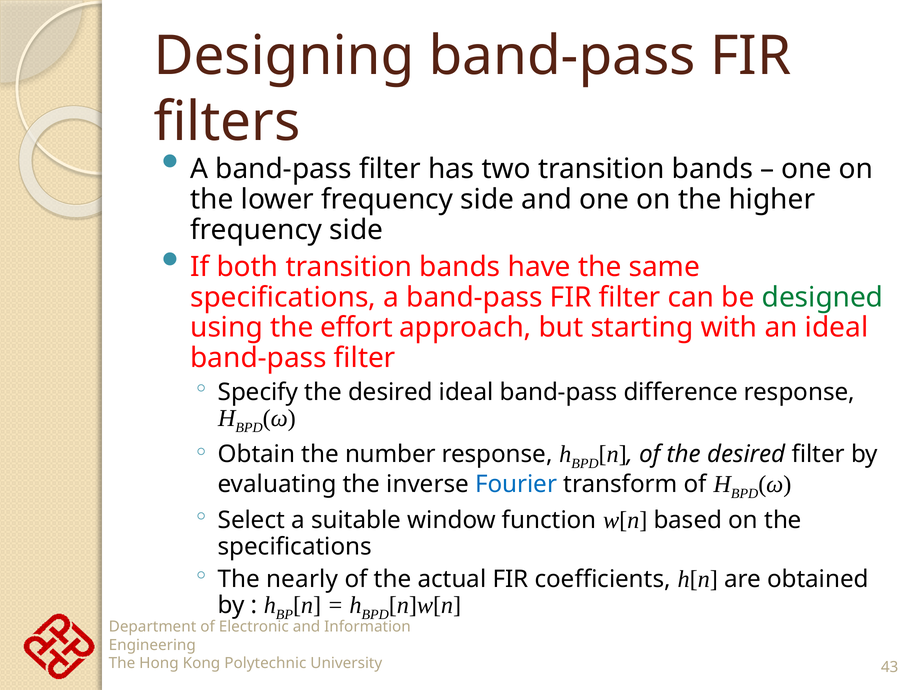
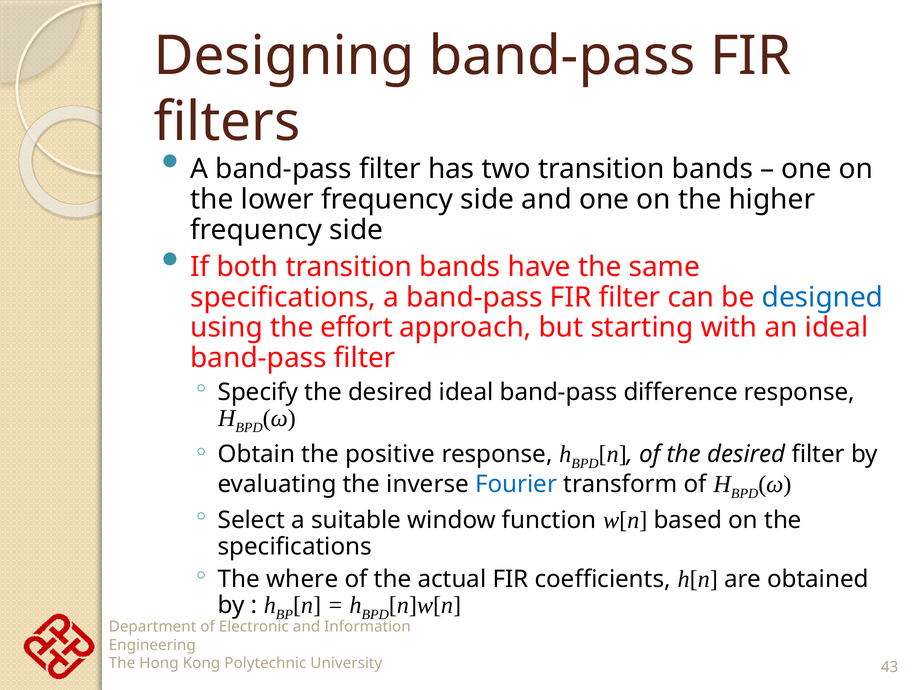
designed colour: green -> blue (823, 297)
number: number -> positive (390, 454)
nearly: nearly -> where (302, 579)
